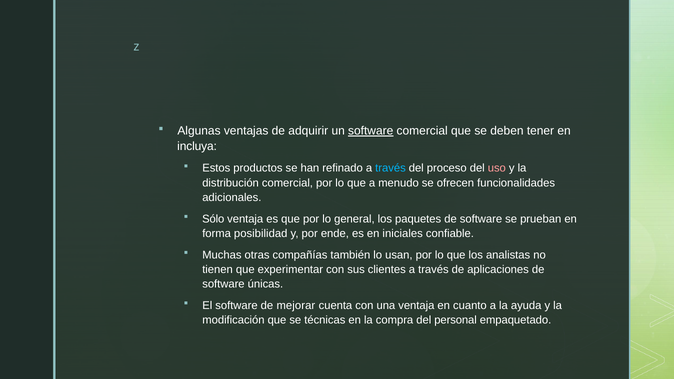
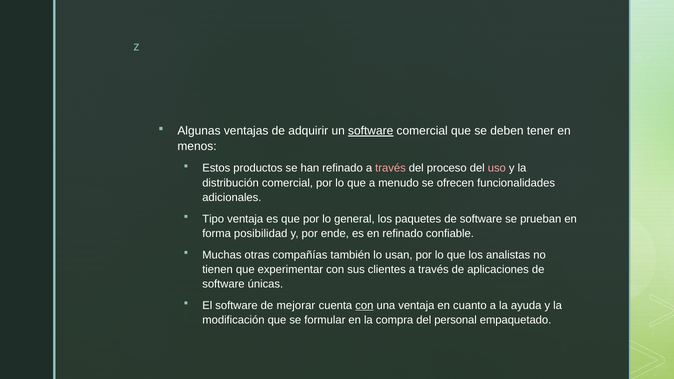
incluya: incluya -> menos (197, 146)
través colour: light blue -> pink (390, 168)
Sólo: Sólo -> Tipo (213, 219)
en iniciales: iniciales -> refinado (403, 233)
con underline: none -> present (364, 305)
técnicas: técnicas -> formular (325, 320)
